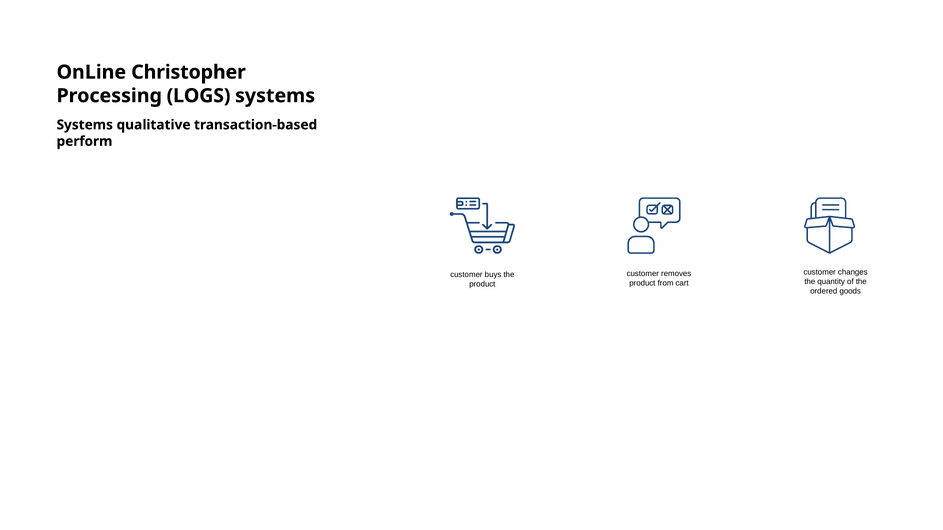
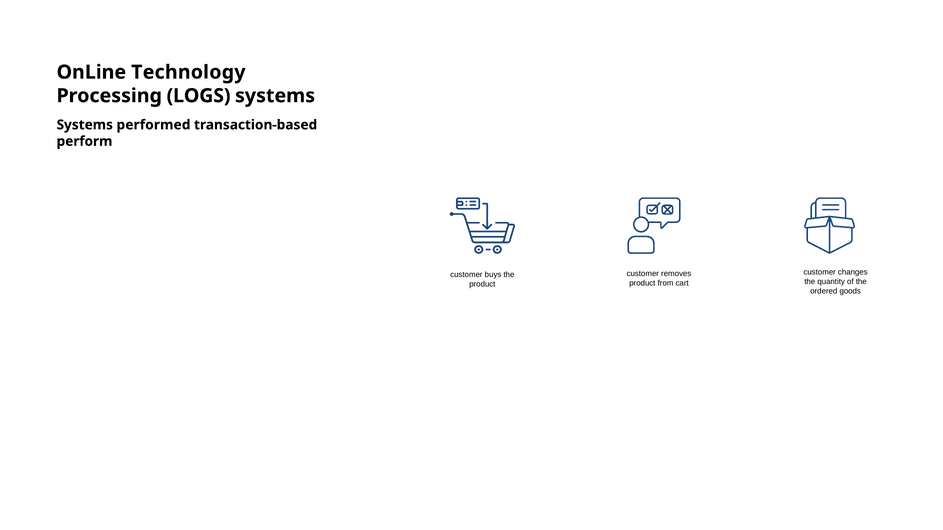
Christopher: Christopher -> Technology (188, 72)
qualitative: qualitative -> performed (153, 125)
